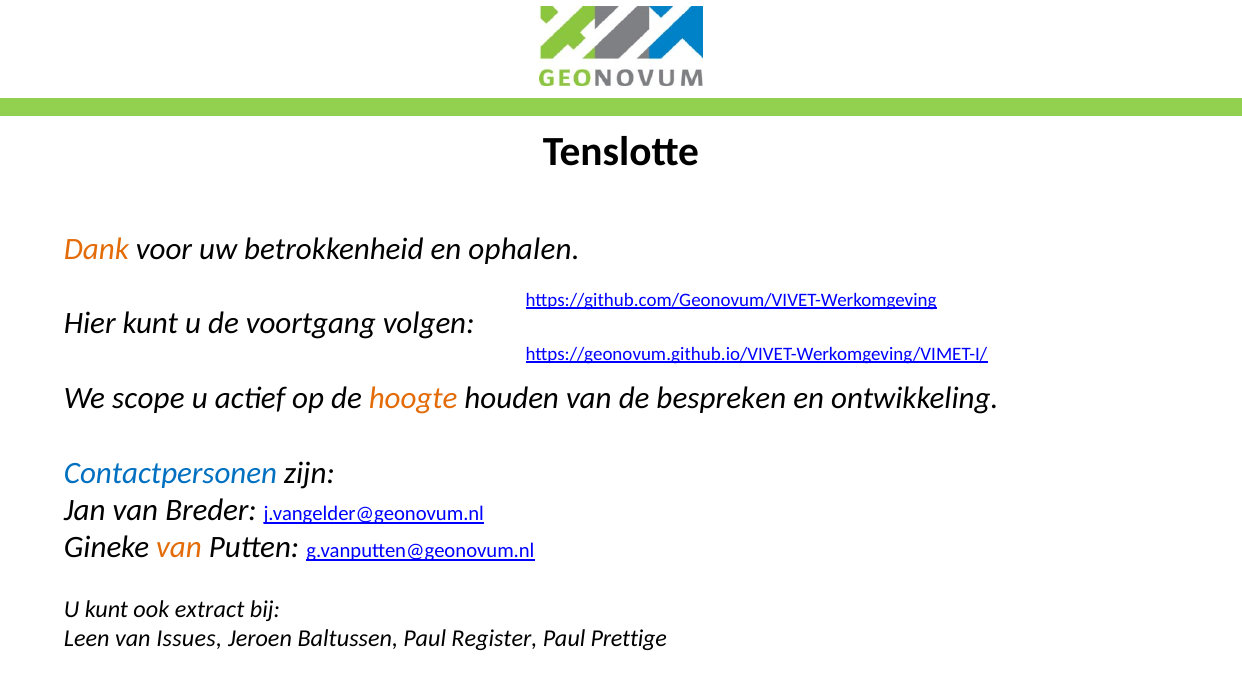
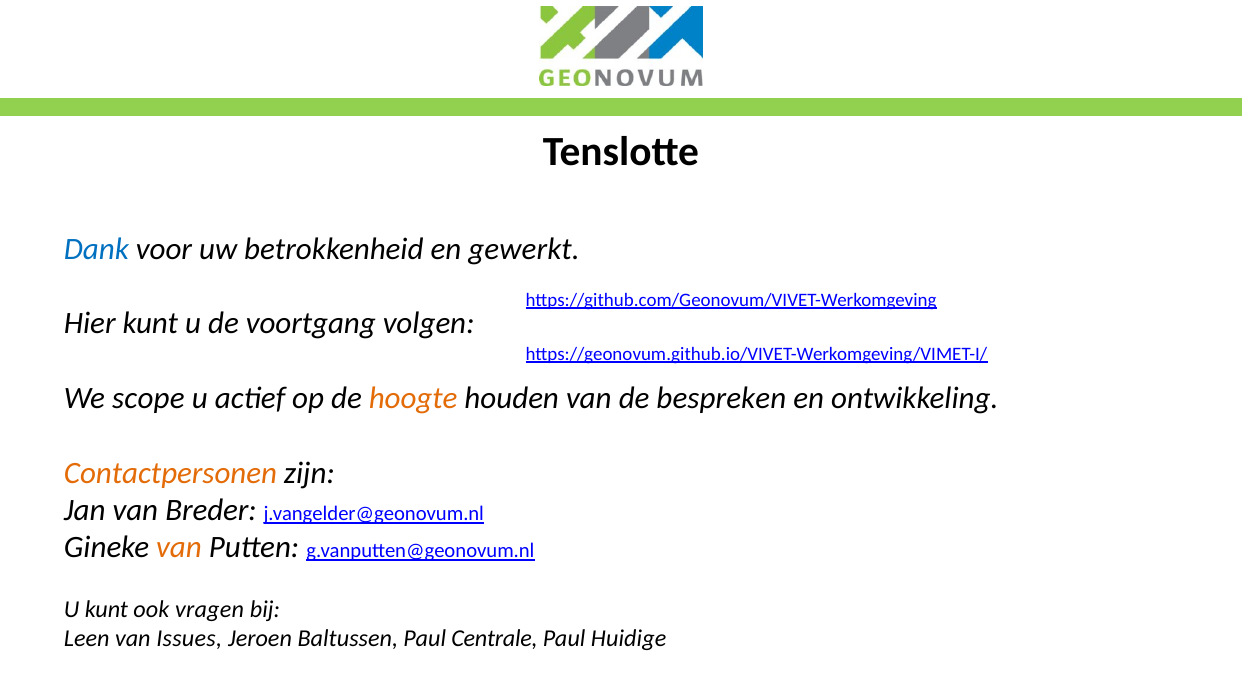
Dank colour: orange -> blue (96, 249)
ophalen: ophalen -> gewerkt (524, 249)
Contactpersonen colour: blue -> orange (170, 473)
extract: extract -> vragen (210, 609)
Register: Register -> Centrale (495, 638)
Prettige: Prettige -> Huidige (629, 638)
